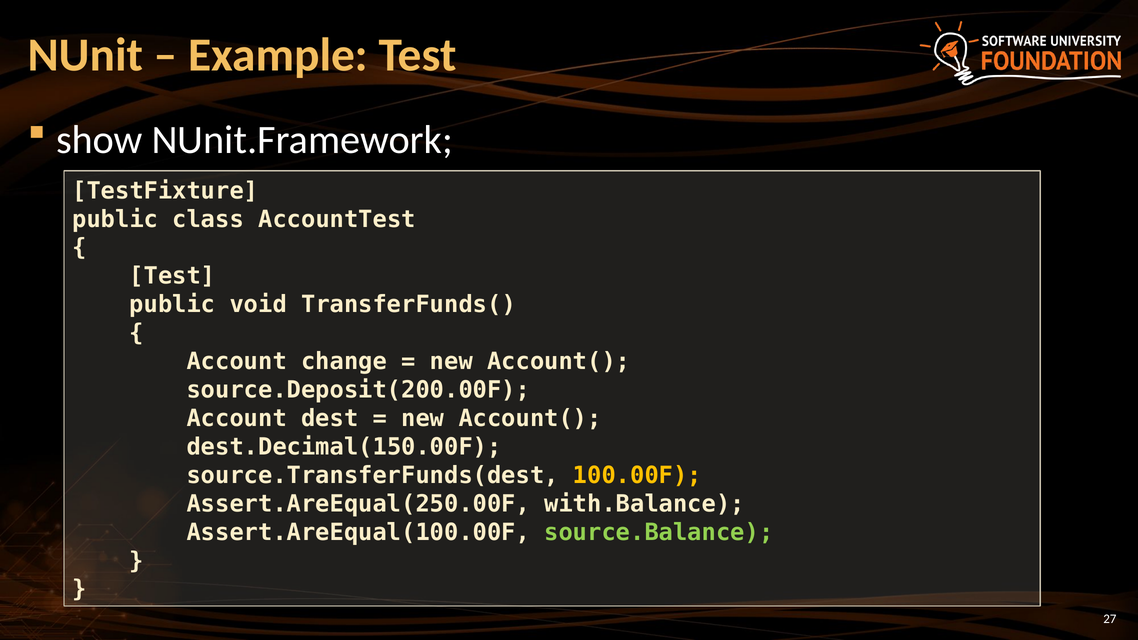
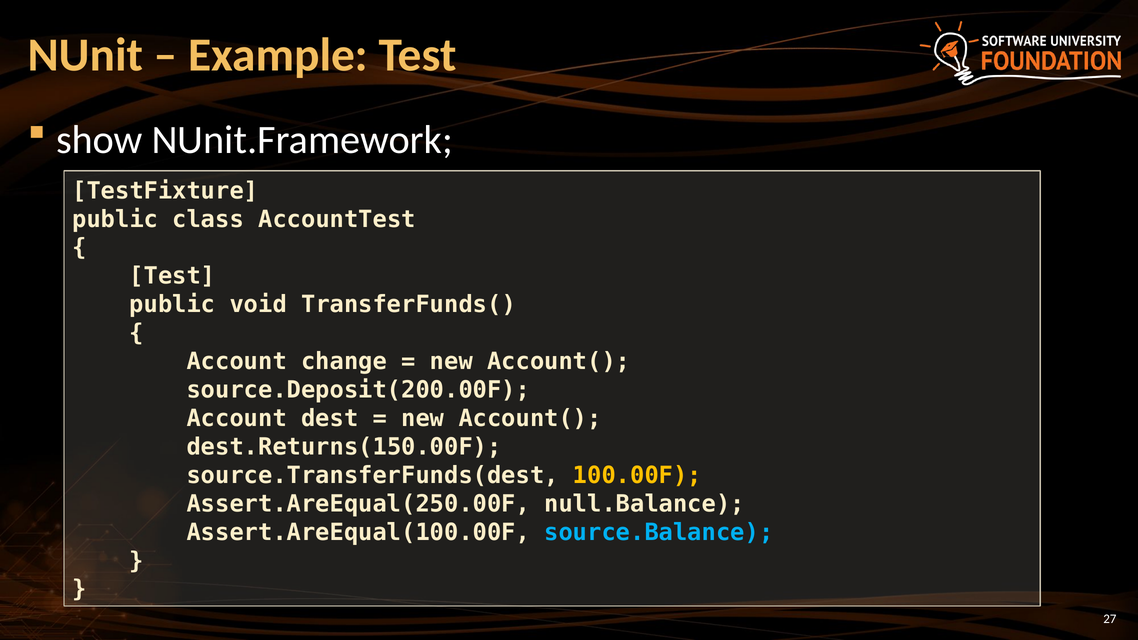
dest.Decimal(150.00F: dest.Decimal(150.00F -> dest.Returns(150.00F (344, 447)
with.Balance: with.Balance -> null.Balance (645, 504)
source.Balance colour: light green -> light blue (659, 532)
